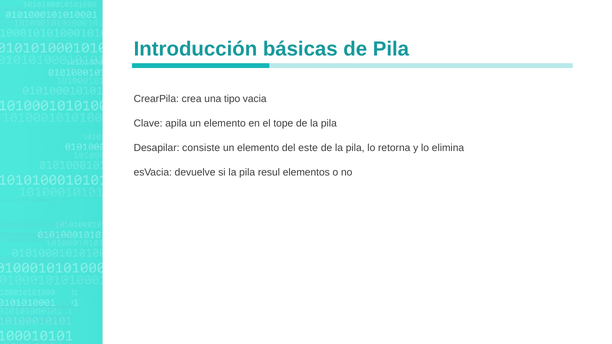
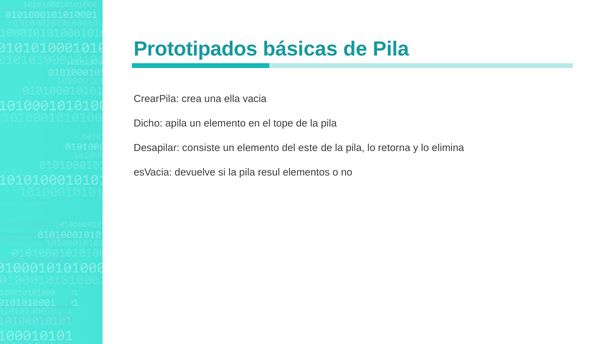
Introducción: Introducción -> Prototipados (196, 49)
tipo: tipo -> ella (232, 99)
Clave: Clave -> Dicho (148, 123)
